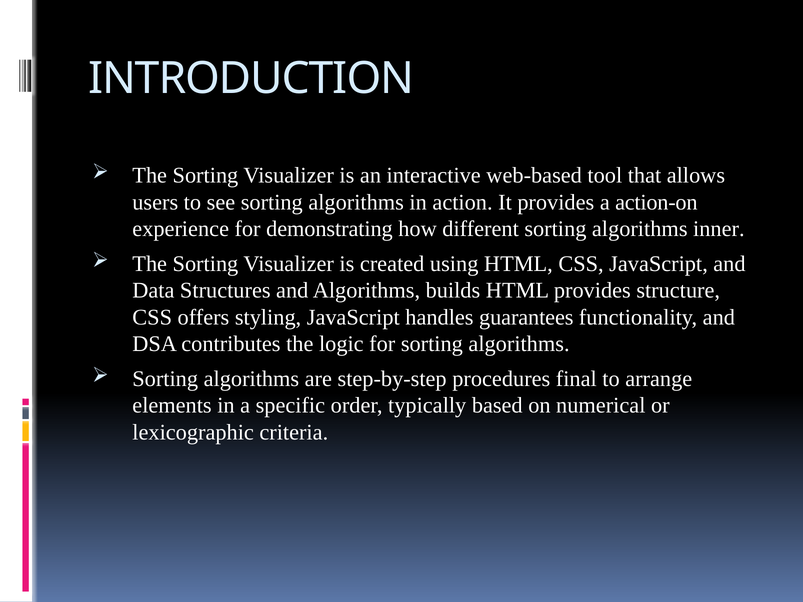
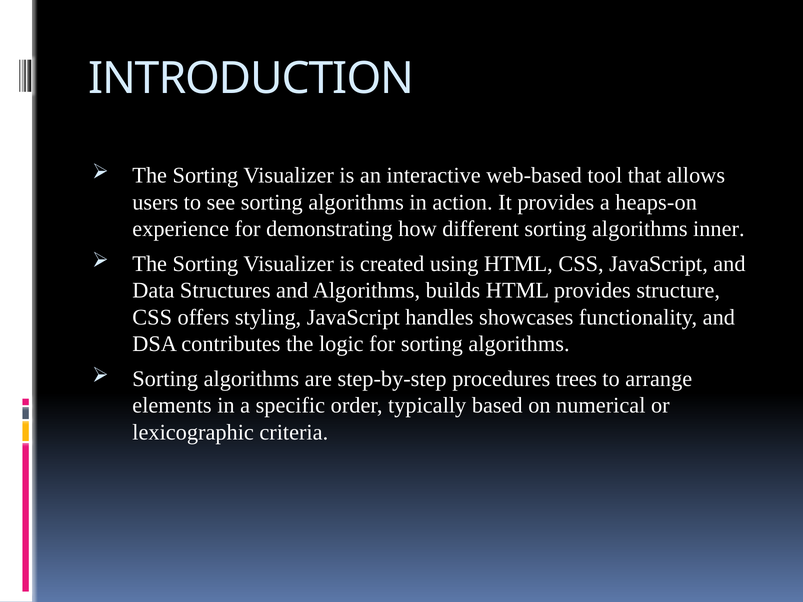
action-on: action-on -> heaps-on (656, 202)
guarantees: guarantees -> showcases (526, 317)
final: final -> trees (576, 379)
